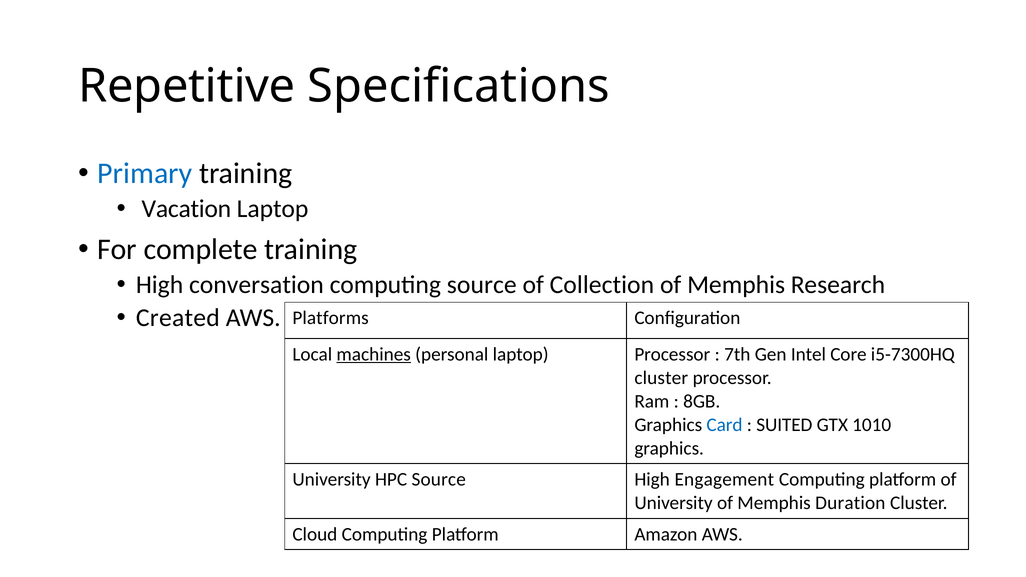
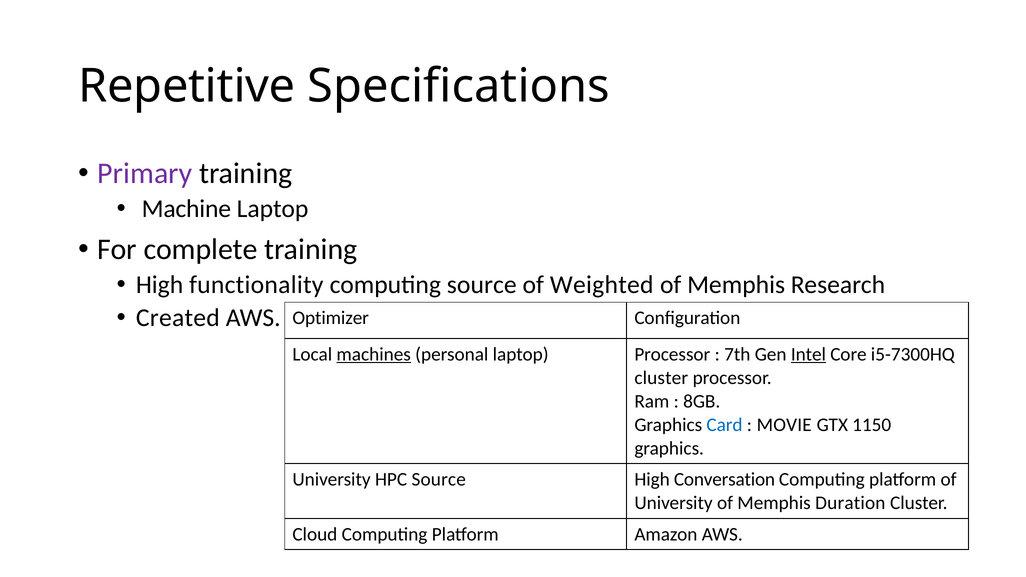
Primary colour: blue -> purple (145, 173)
Vacation: Vacation -> Machine (186, 209)
conversation: conversation -> functionality (256, 285)
Collection: Collection -> Weighted (602, 285)
Platforms: Platforms -> Optimizer (331, 318)
Intel underline: none -> present (808, 354)
SUITED: SUITED -> MOVIE (784, 425)
1010: 1010 -> 1150 (872, 425)
Engagement: Engagement -> Conversation (724, 480)
